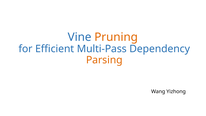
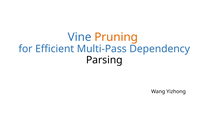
Parsing colour: orange -> black (104, 60)
